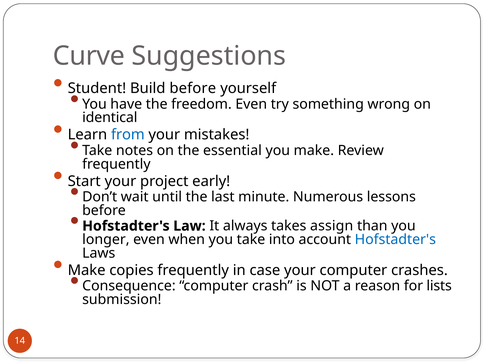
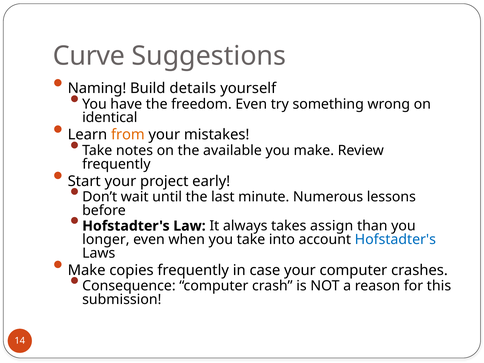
Student: Student -> Naming (97, 88)
Build before: before -> details (193, 88)
from colour: blue -> orange (128, 135)
essential: essential -> available (232, 150)
lists: lists -> this (439, 286)
